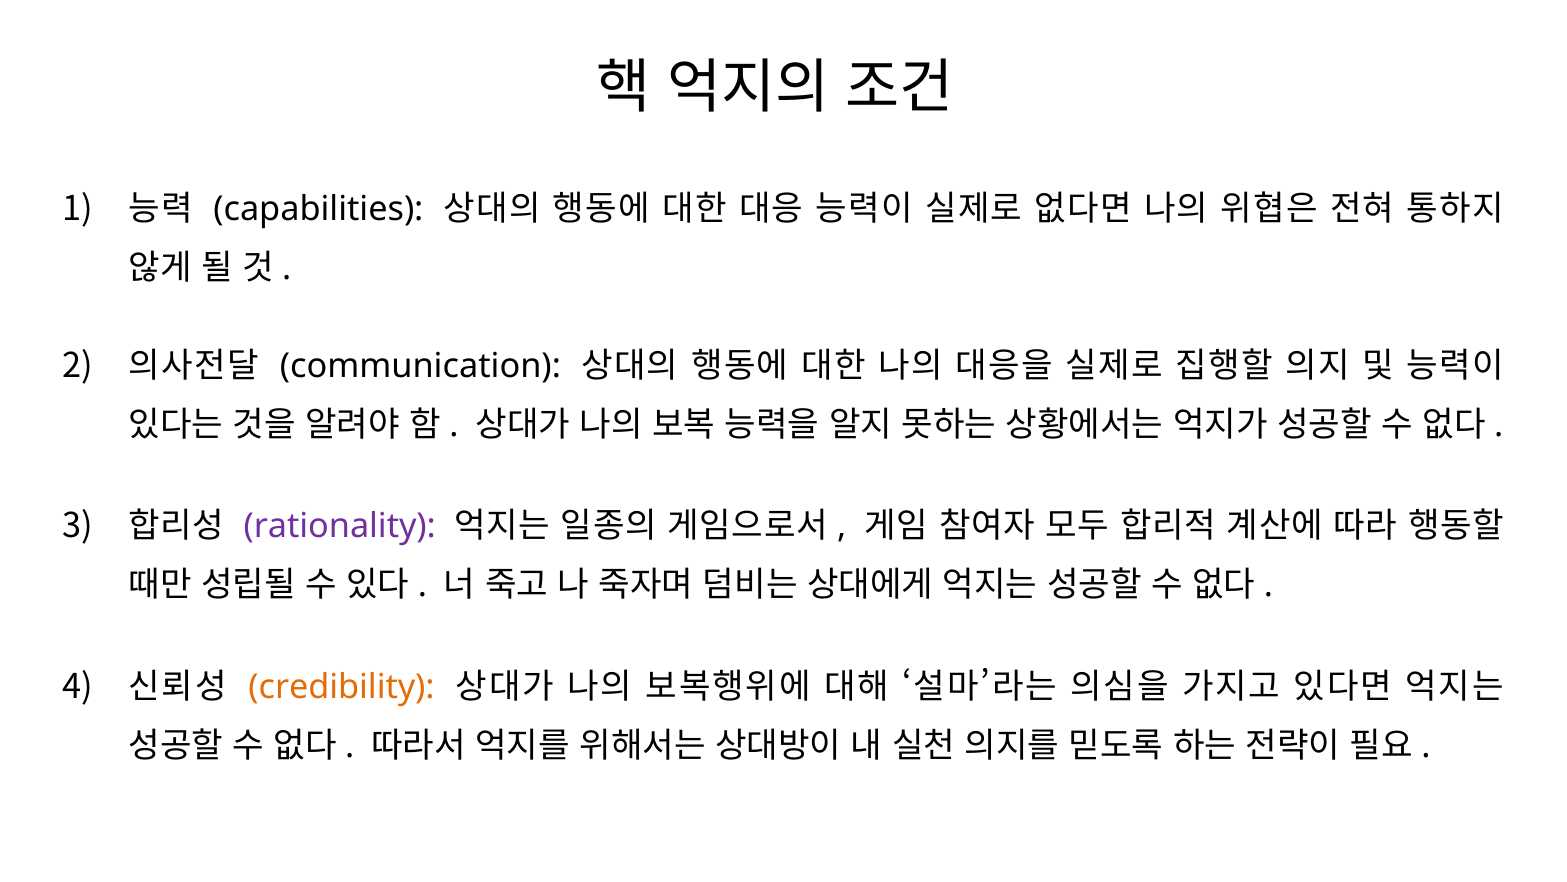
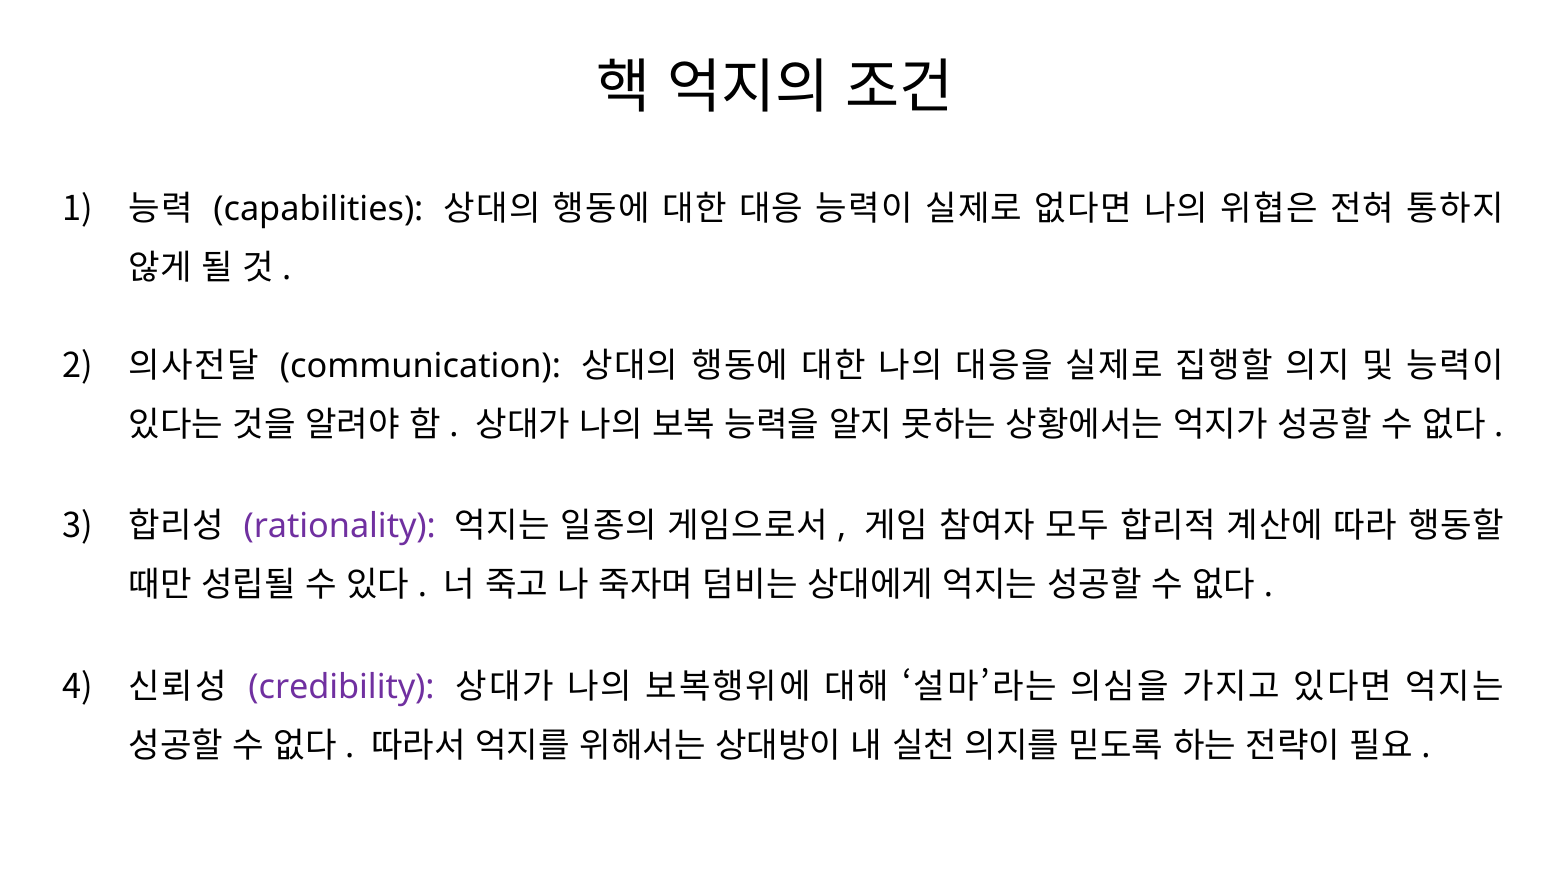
credibility colour: orange -> purple (342, 686)
